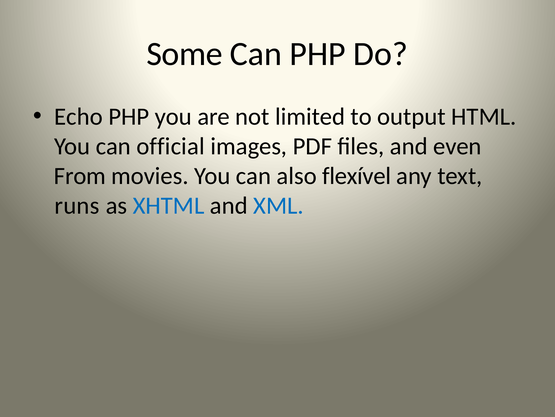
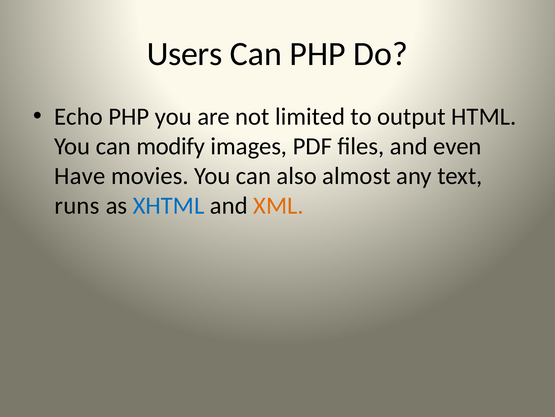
Some: Some -> Users (185, 54)
official: official -> modify (171, 146)
From: From -> Have (80, 176)
flexível: flexível -> almost (356, 176)
XML colour: blue -> orange (279, 205)
